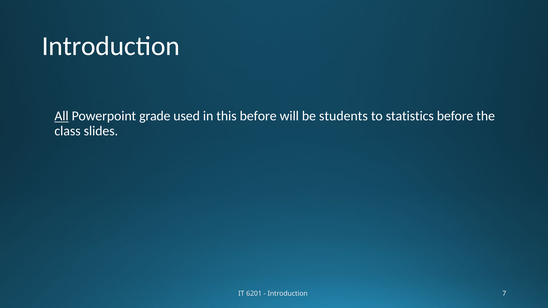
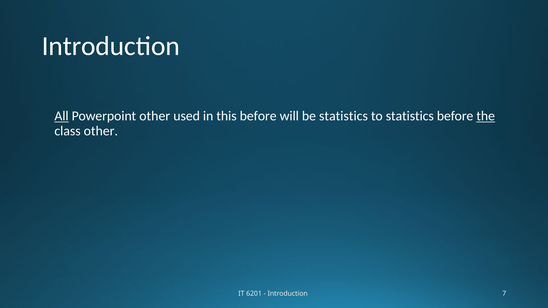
Powerpoint grade: grade -> other (155, 116)
be students: students -> statistics (343, 116)
the underline: none -> present (486, 116)
class slides: slides -> other (101, 131)
